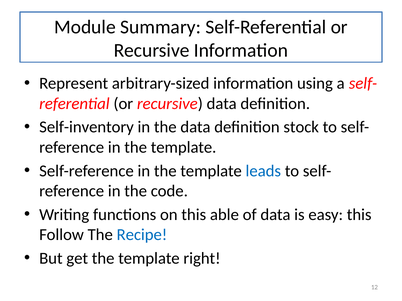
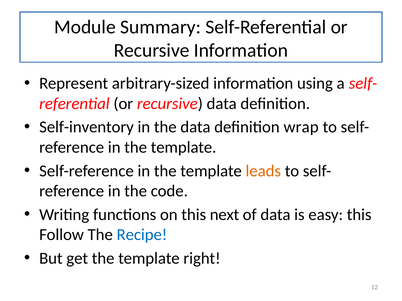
stock: stock -> wrap (301, 127)
leads colour: blue -> orange (263, 171)
able: able -> next (225, 215)
